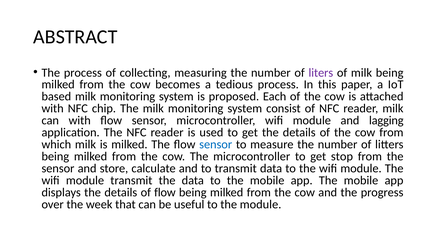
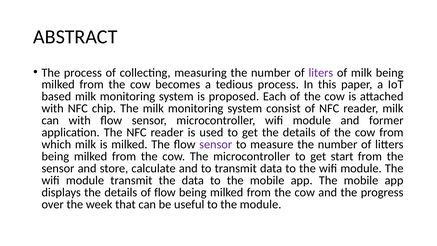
lagging: lagging -> former (386, 120)
sensor colour: blue -> purple (216, 144)
stop: stop -> start (342, 156)
